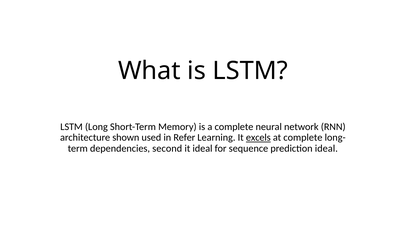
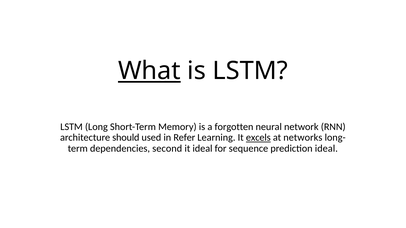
What underline: none -> present (149, 71)
a complete: complete -> forgotten (234, 127)
shown: shown -> should (126, 138)
at complete: complete -> networks (303, 138)
